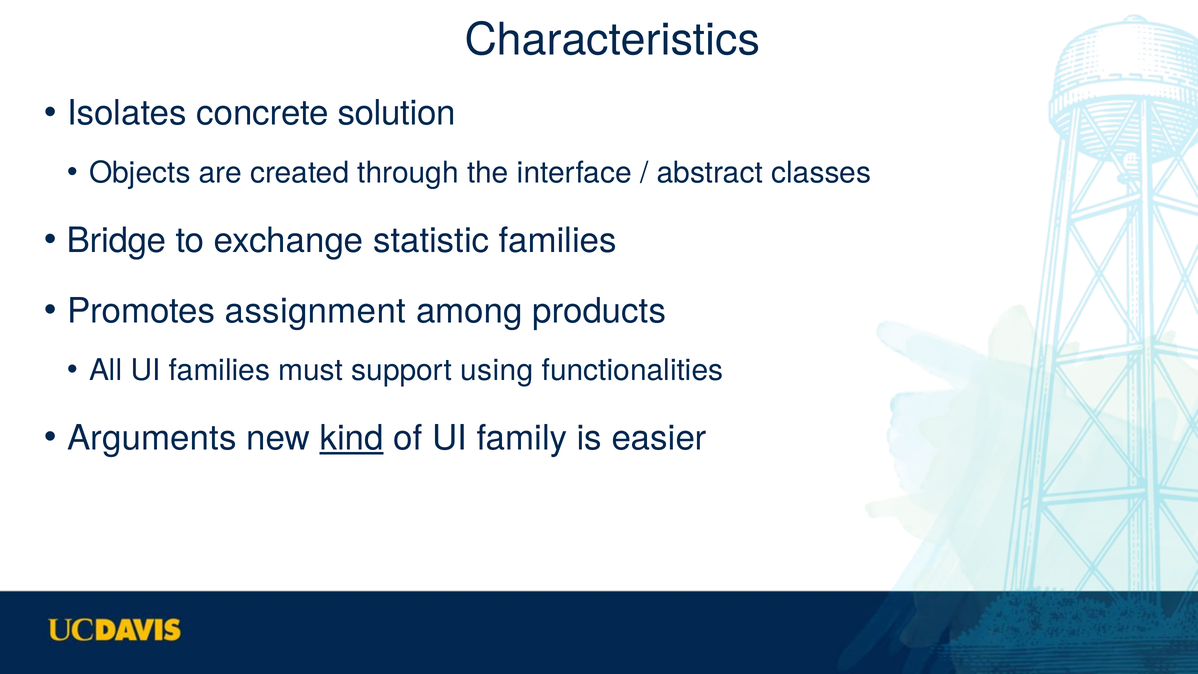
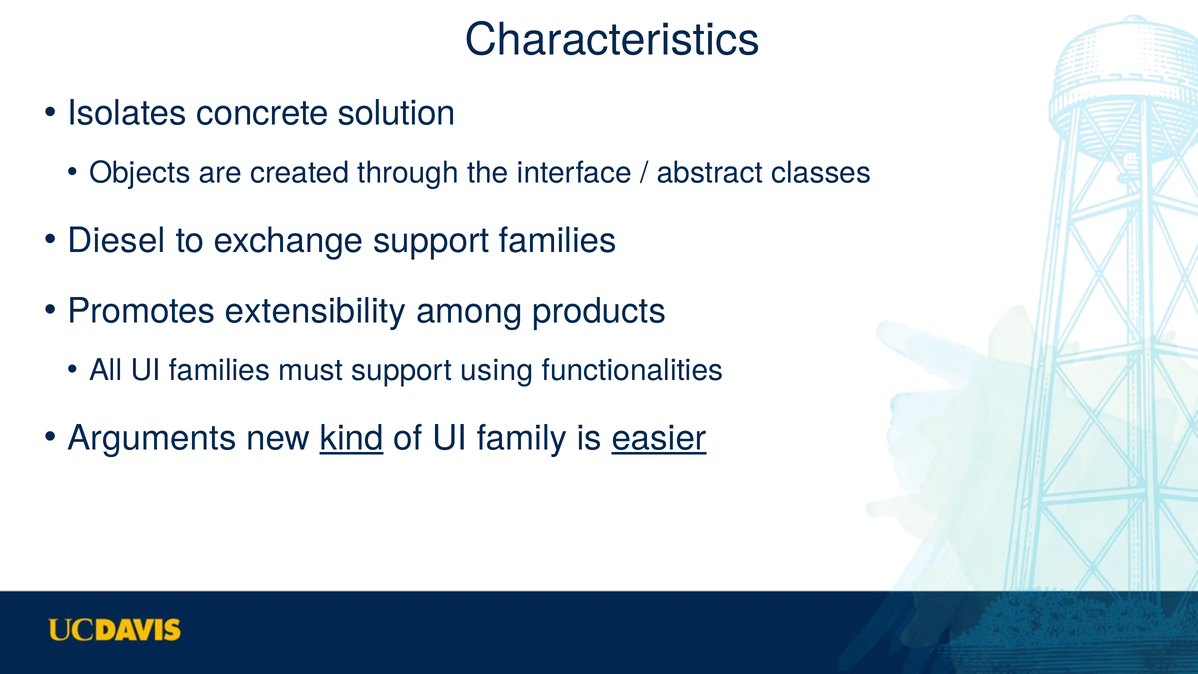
Bridge: Bridge -> Diesel (116, 241)
exchange statistic: statistic -> support (431, 241)
assignment: assignment -> extensibility (316, 311)
easier underline: none -> present (659, 438)
